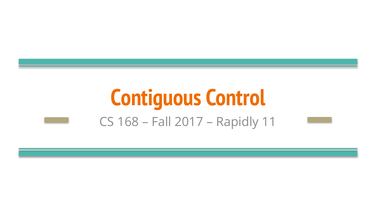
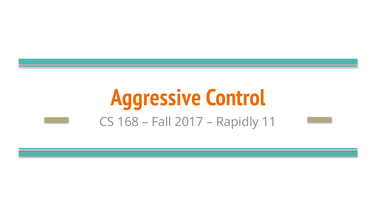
Contiguous: Contiguous -> Aggressive (156, 98)
